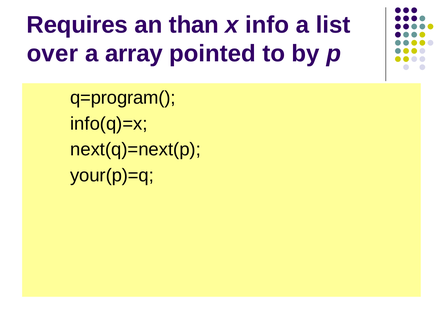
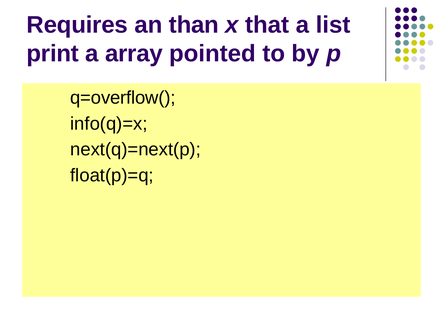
info: info -> that (267, 25)
over: over -> print (53, 54)
q=program(: q=program( -> q=overflow( (123, 98)
your(p)=q: your(p)=q -> float(p)=q (112, 175)
